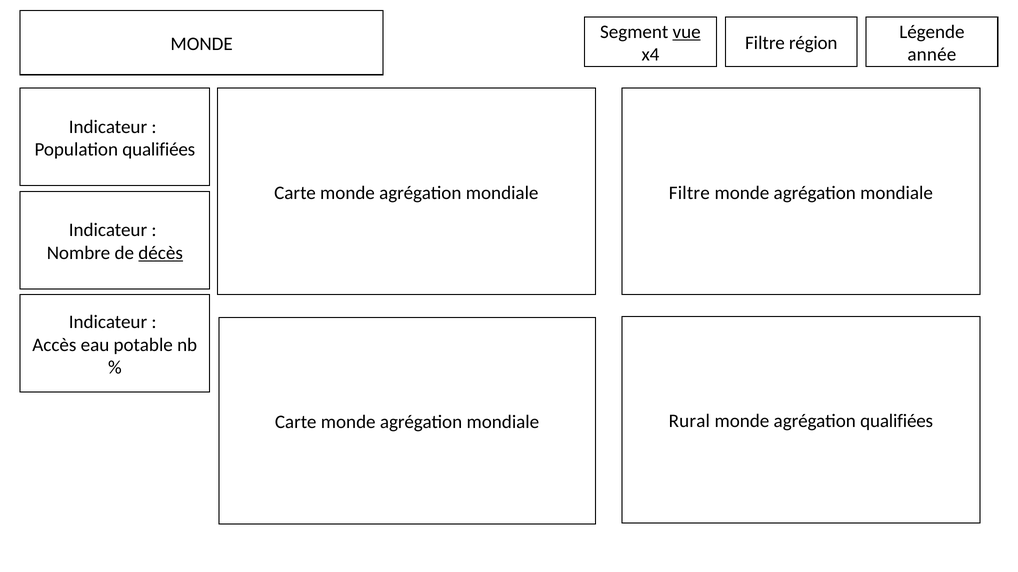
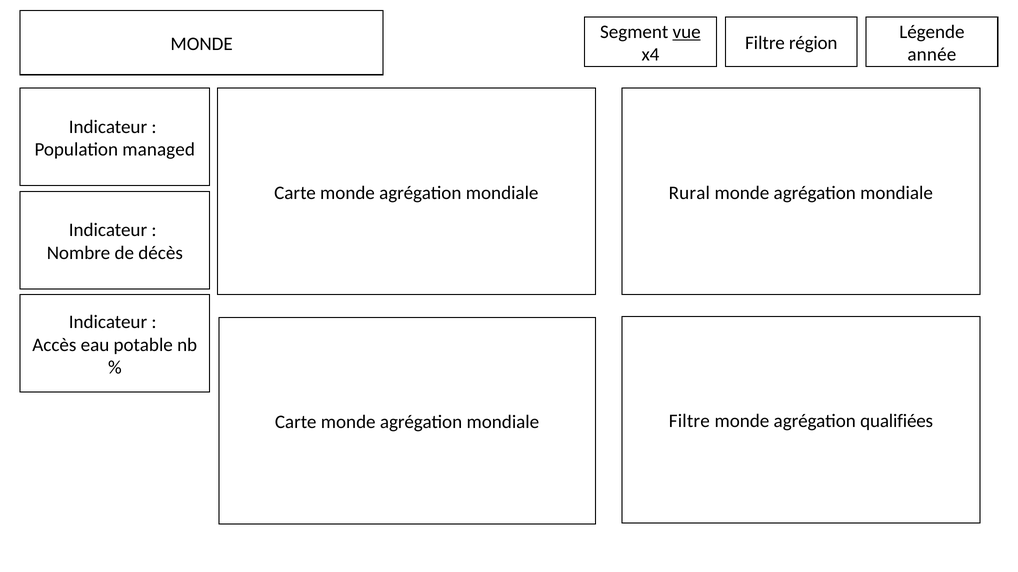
Population qualifiées: qualifiées -> managed (159, 150)
Filtre: Filtre -> Rural (689, 193)
décès underline: present -> none (161, 253)
mondiale Rural: Rural -> Filtre (689, 421)
